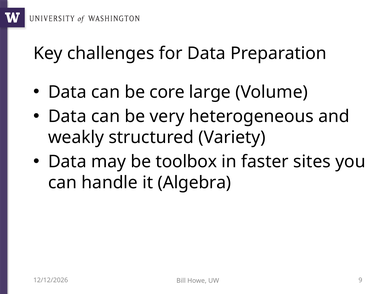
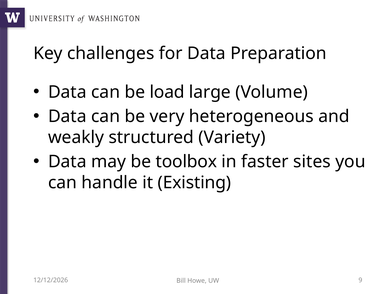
core: core -> load (167, 92)
Algebra: Algebra -> Existing (194, 183)
